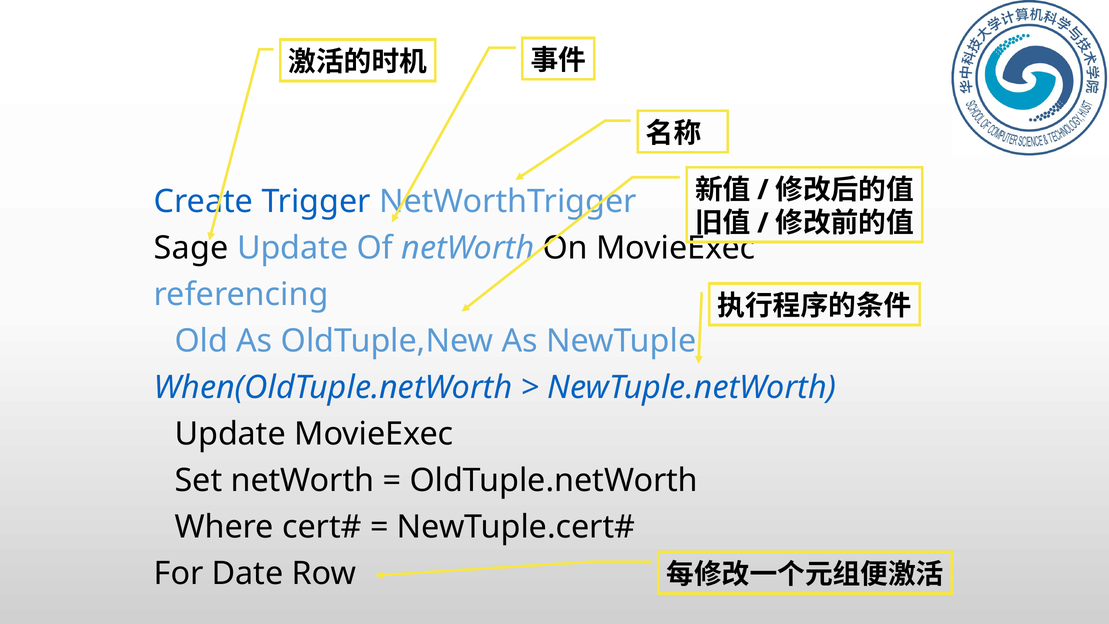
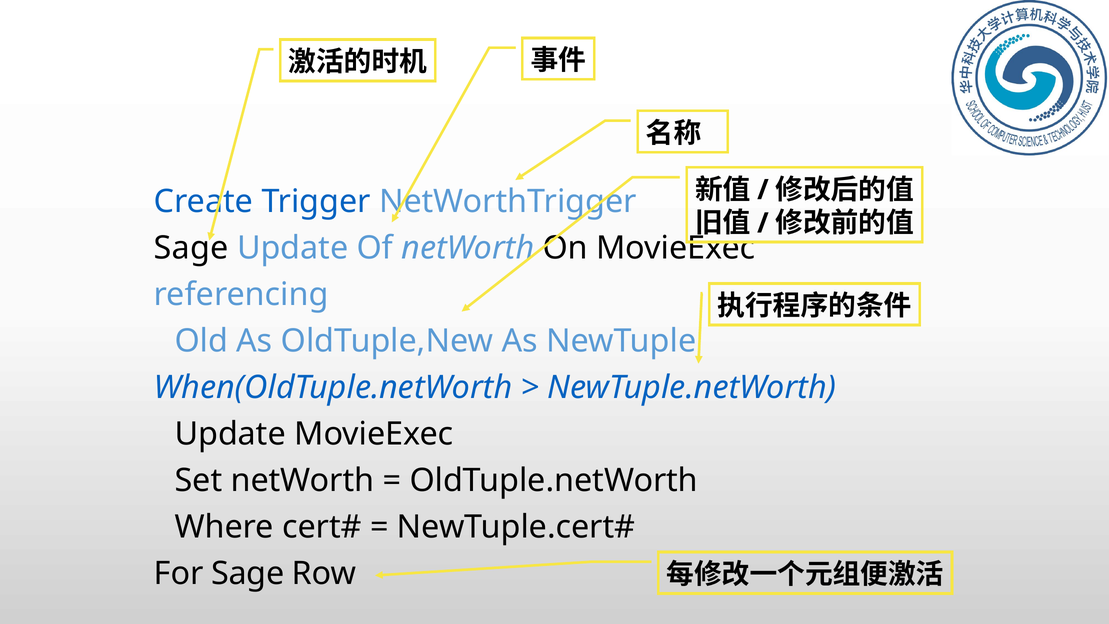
For Date: Date -> Sage (248, 574)
